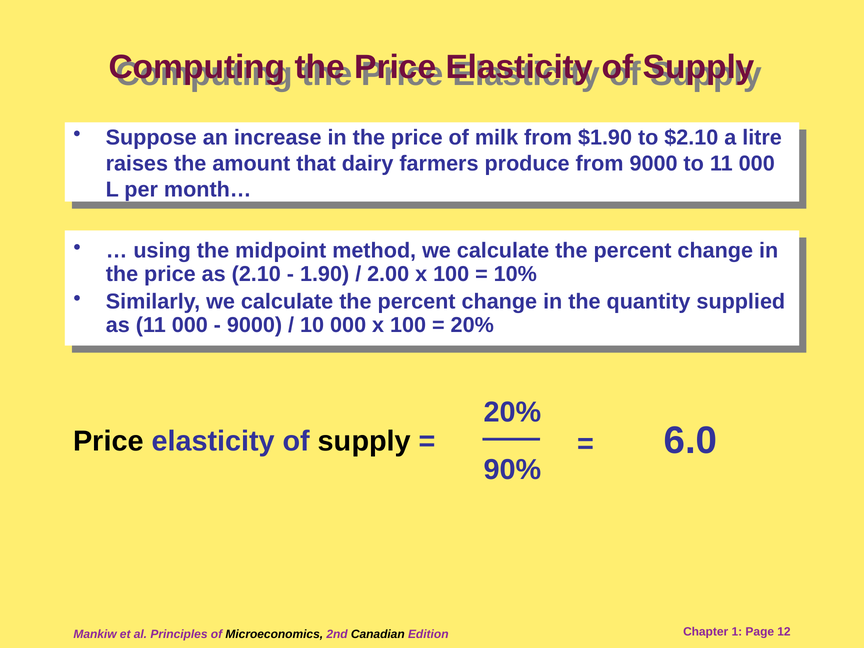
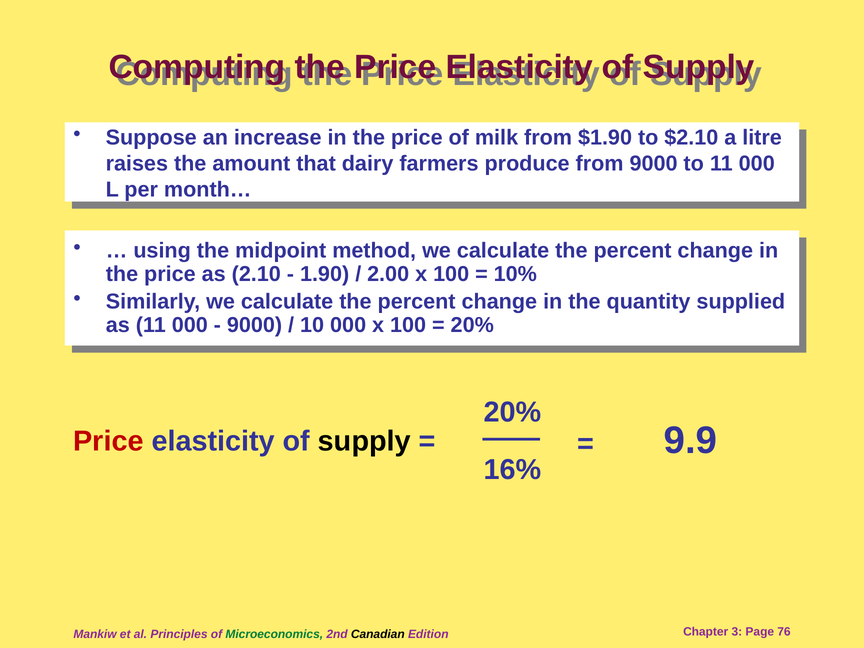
Price colour: black -> red (108, 441)
6.0: 6.0 -> 9.9 (690, 440)
90%: 90% -> 16% (512, 470)
Microeconomics colour: black -> green (274, 634)
1: 1 -> 3 (737, 632)
12: 12 -> 76 (784, 632)
